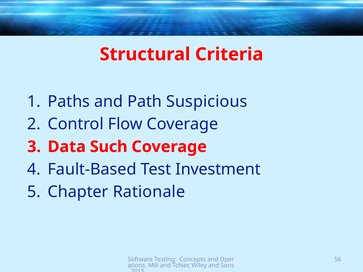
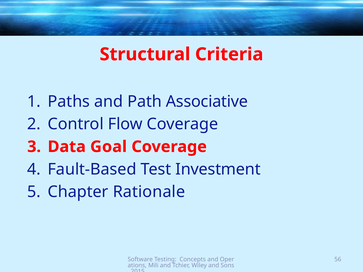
Suspicious: Suspicious -> Associative (207, 102)
Such: Such -> Goal (109, 147)
